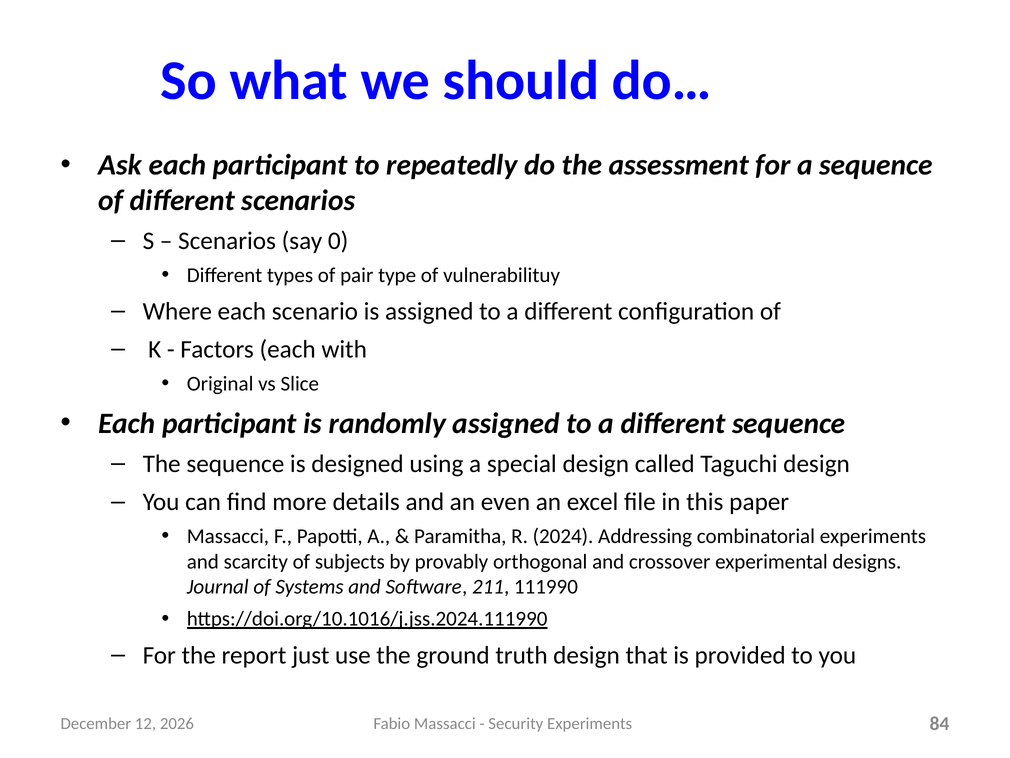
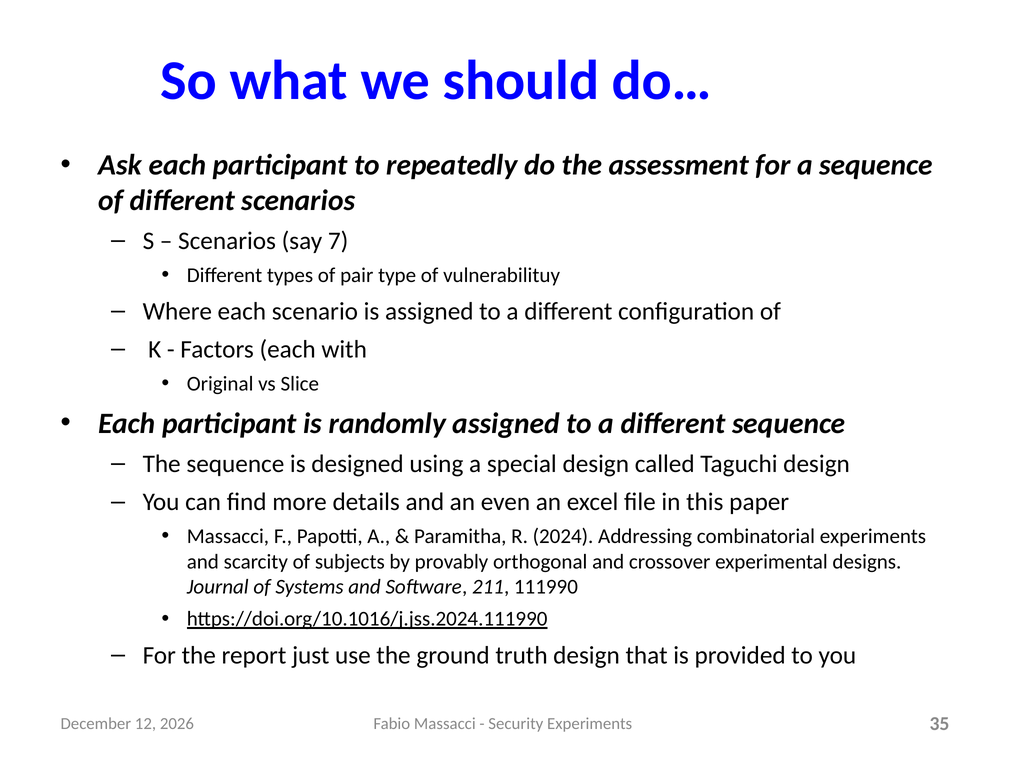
0: 0 -> 7 (338, 241)
84: 84 -> 35 (939, 723)
